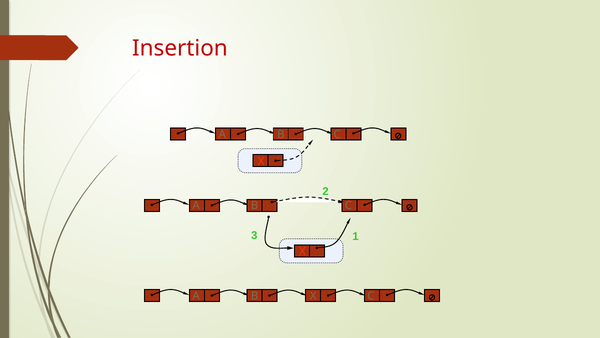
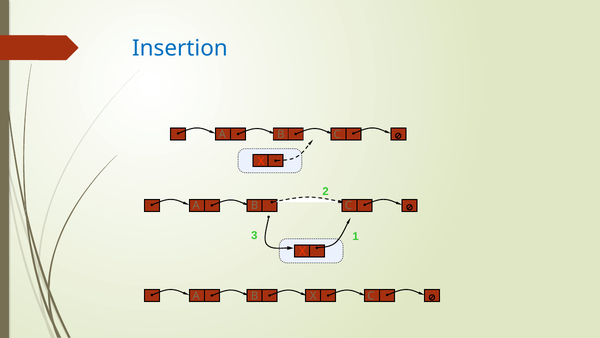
Insertion colour: red -> blue (180, 48)
